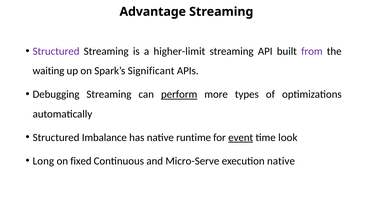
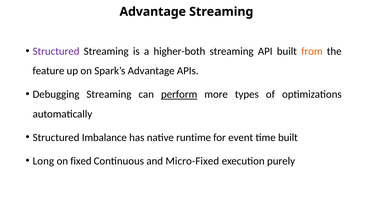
higher-limit: higher-limit -> higher-both (179, 51)
from colour: purple -> orange (312, 51)
waiting: waiting -> feature (48, 71)
Spark’s Significant: Significant -> Advantage (151, 71)
event underline: present -> none (241, 137)
time look: look -> built (288, 137)
Micro-Serve: Micro-Serve -> Micro-Fixed (192, 161)
execution native: native -> purely (281, 161)
